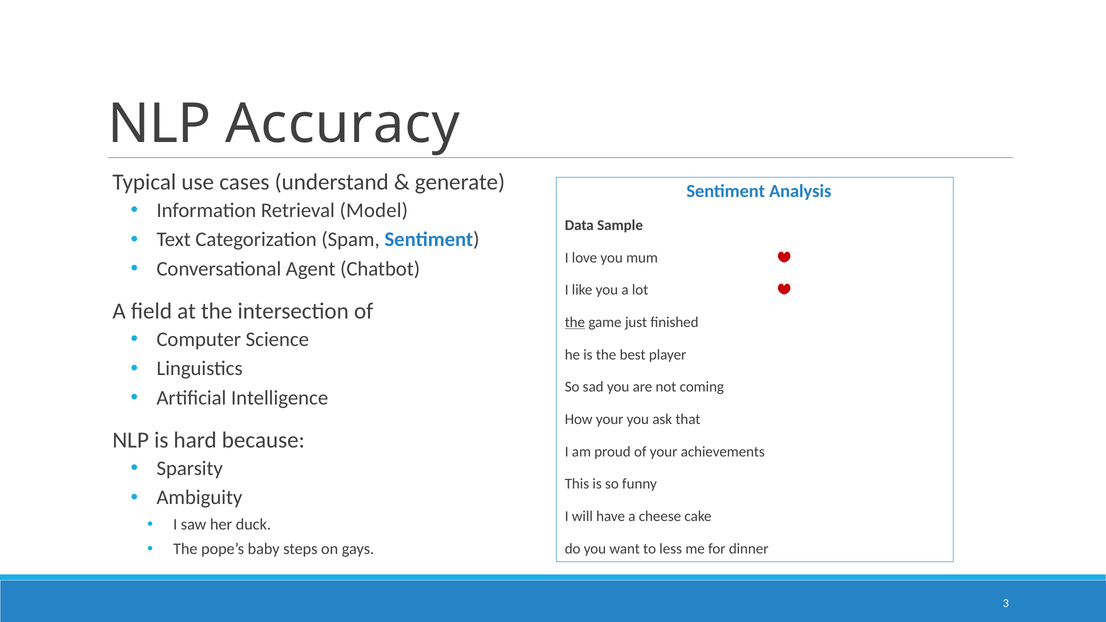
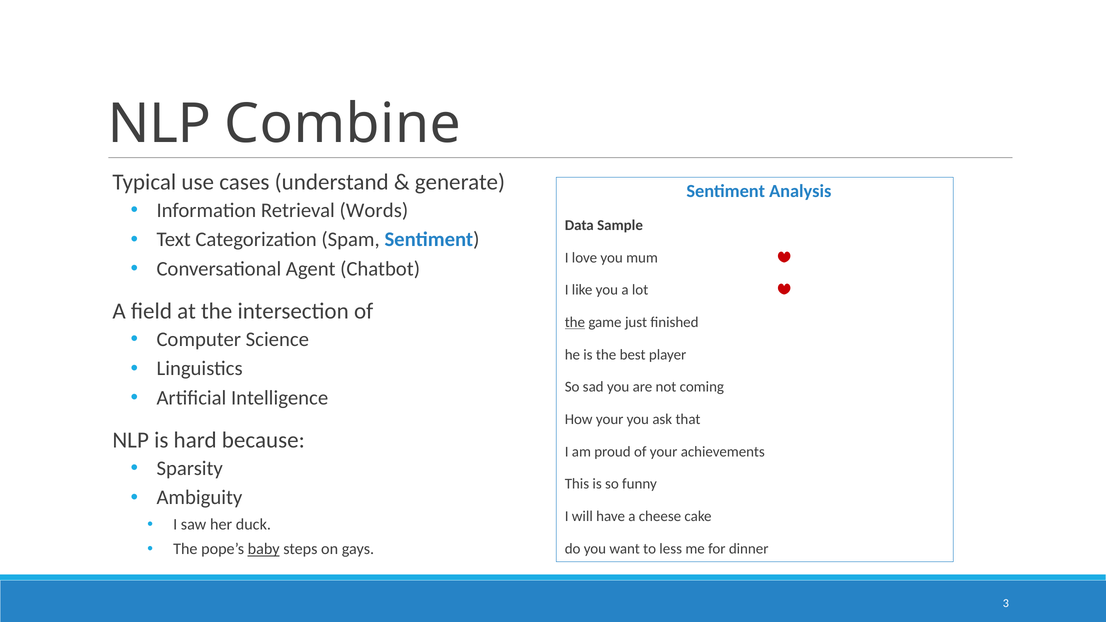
Accuracy: Accuracy -> Combine (343, 124)
Model: Model -> Words (374, 210)
baby underline: none -> present (264, 549)
